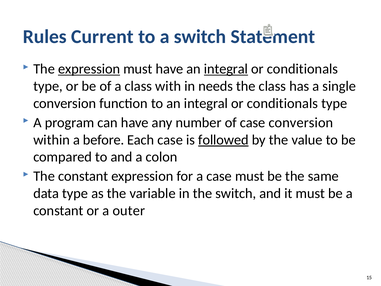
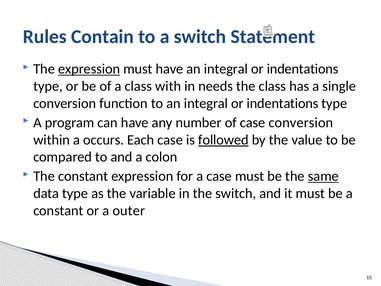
Current: Current -> Contain (103, 37)
integral underline: present -> none (226, 69)
conditionals: conditionals -> indentations (303, 69)
conditionals: conditionals -> indentations (283, 103)
before: before -> occurs (104, 140)
same underline: none -> present (323, 176)
